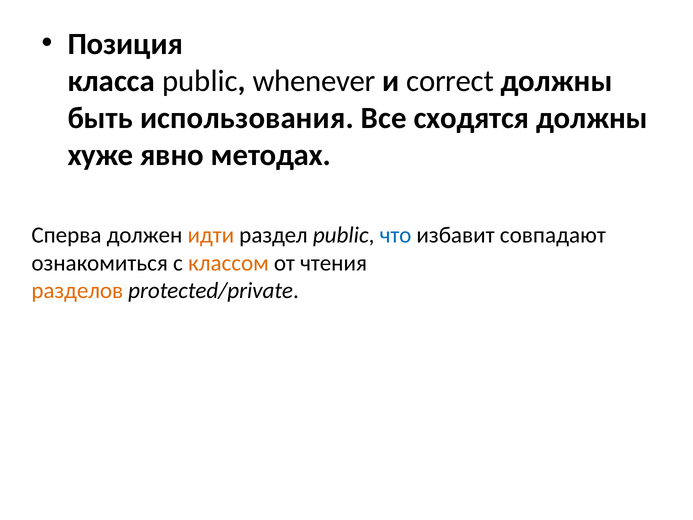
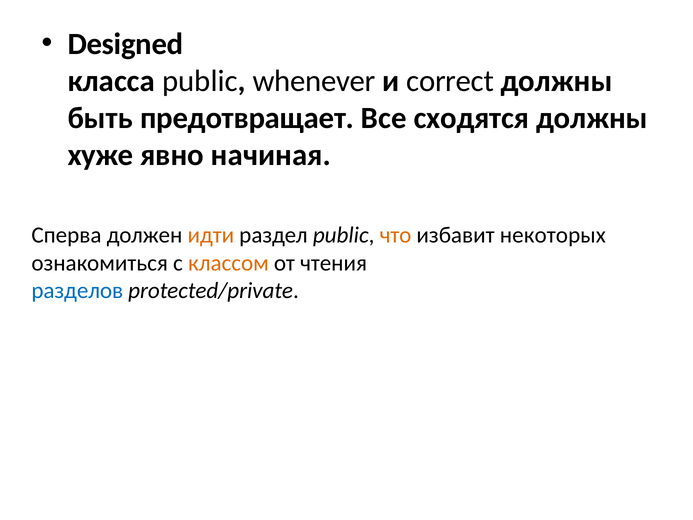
Позиция: Позиция -> Designed (125, 44)
использования: использования -> предотвращает (247, 118)
методах: методах -> начиная (271, 155)
что colour: blue -> orange (396, 235)
совпадают: совпадают -> некоторых (553, 235)
разделов colour: orange -> blue (77, 291)
